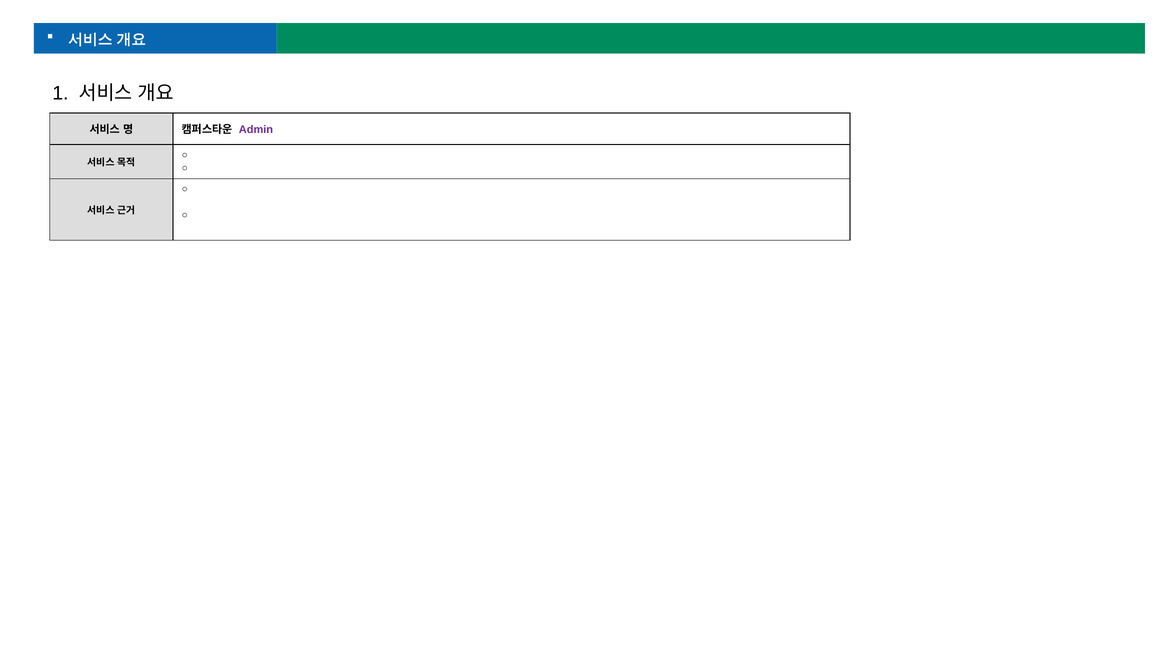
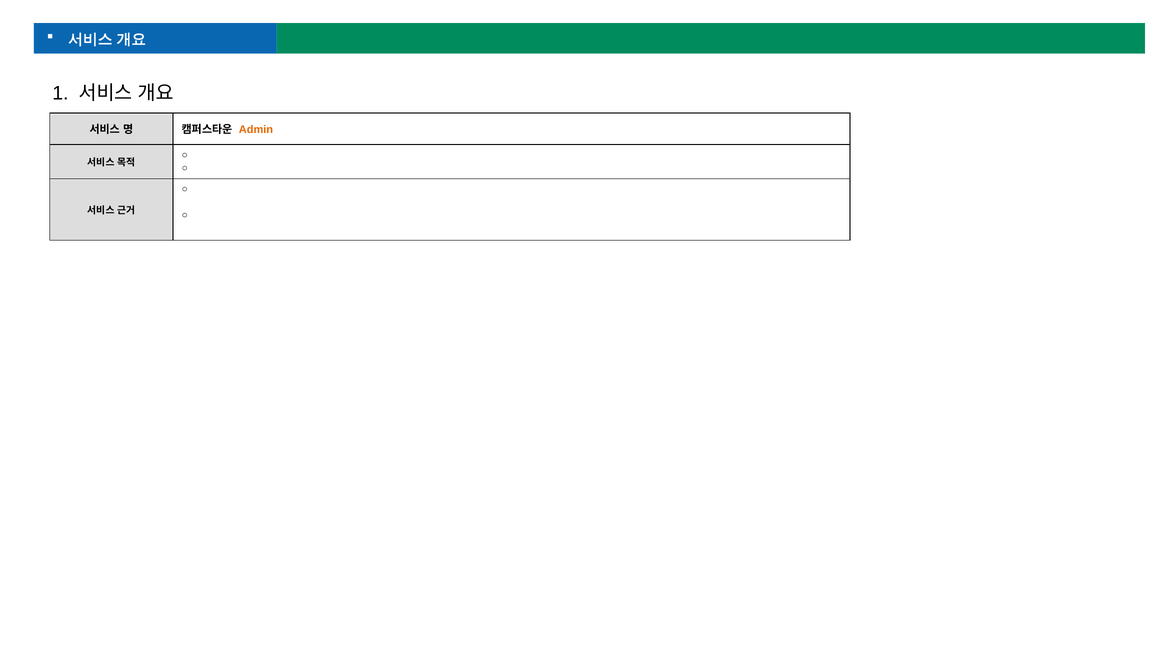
Admin colour: purple -> orange (256, 130)
